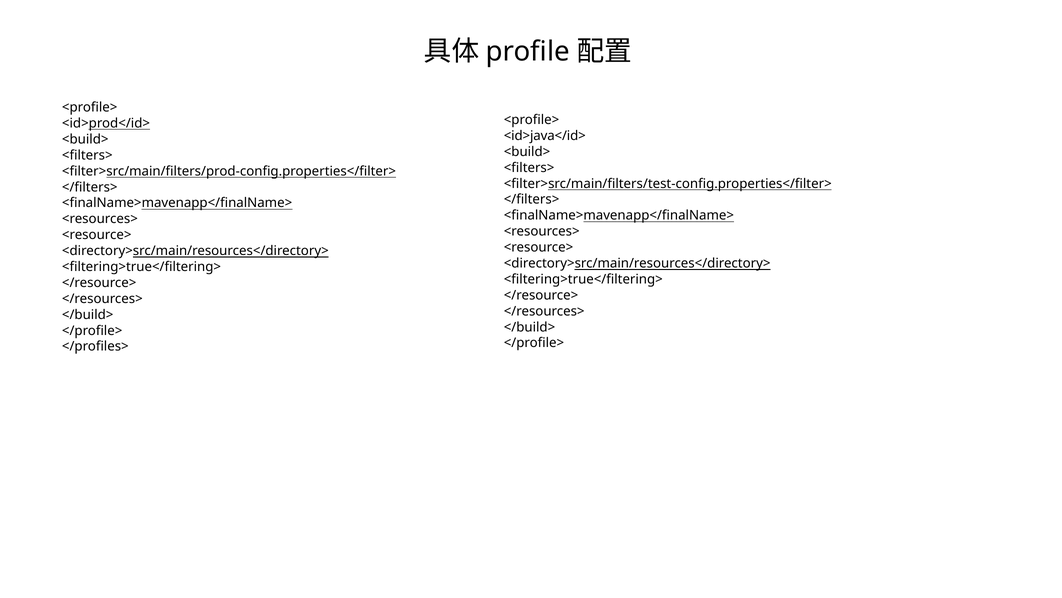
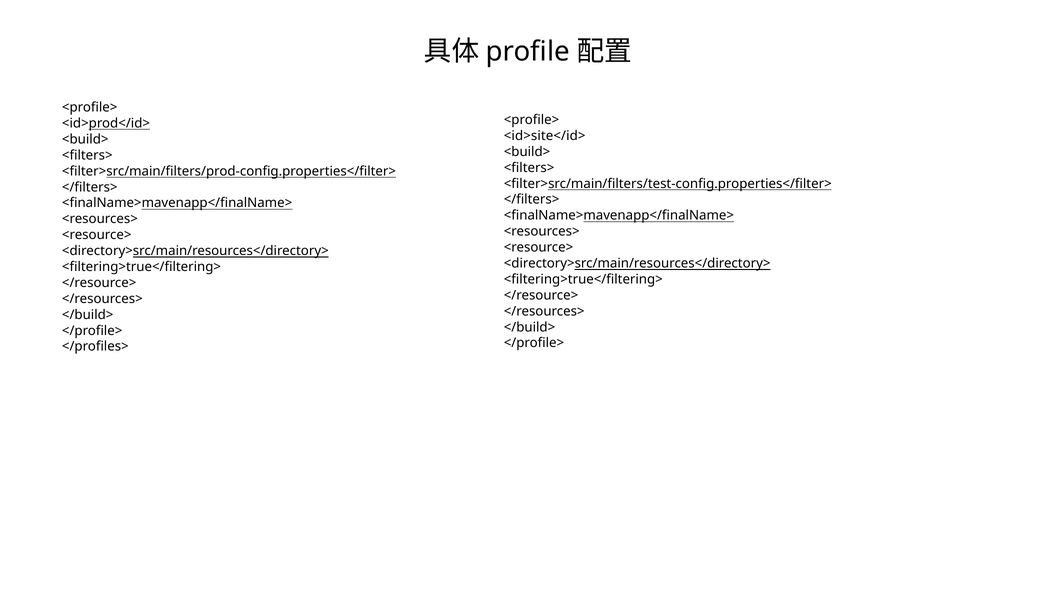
<id>java</id>: <id>java</id> -> <id>site</id> (545, 136)
